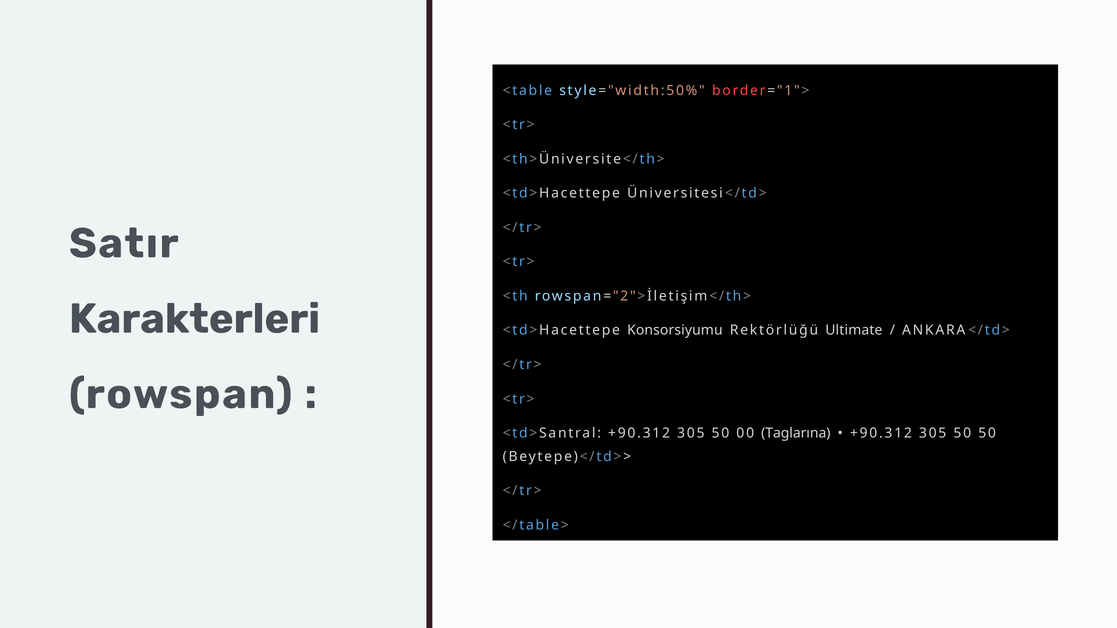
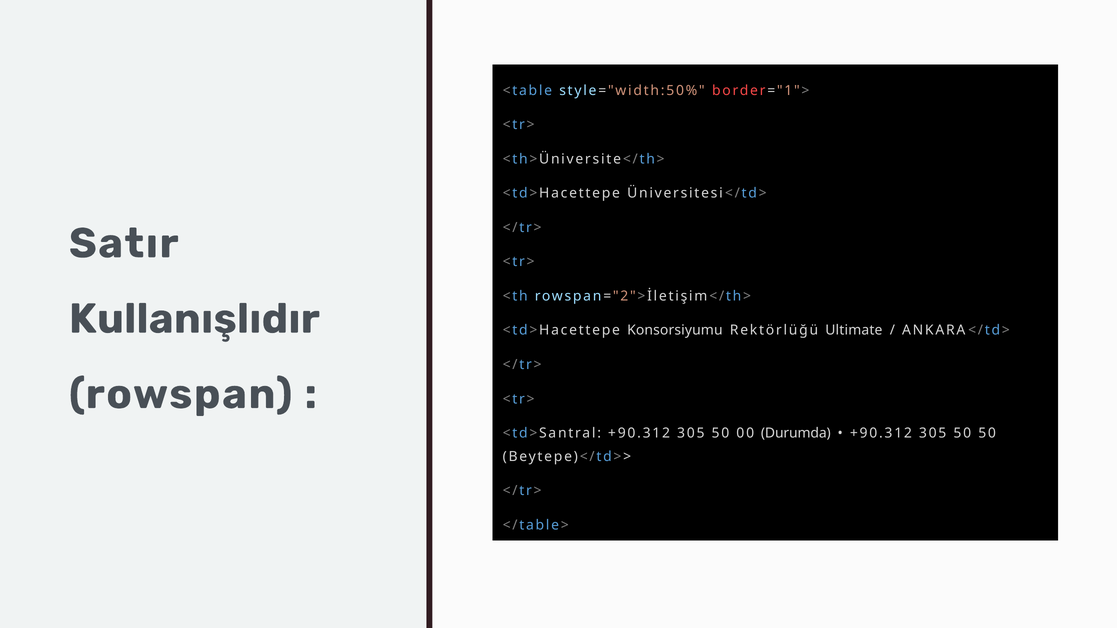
Karakterleri: Karakterleri -> Kullanışlıdır (194, 319)
Taglarına: Taglarına -> Durumda (796, 433)
